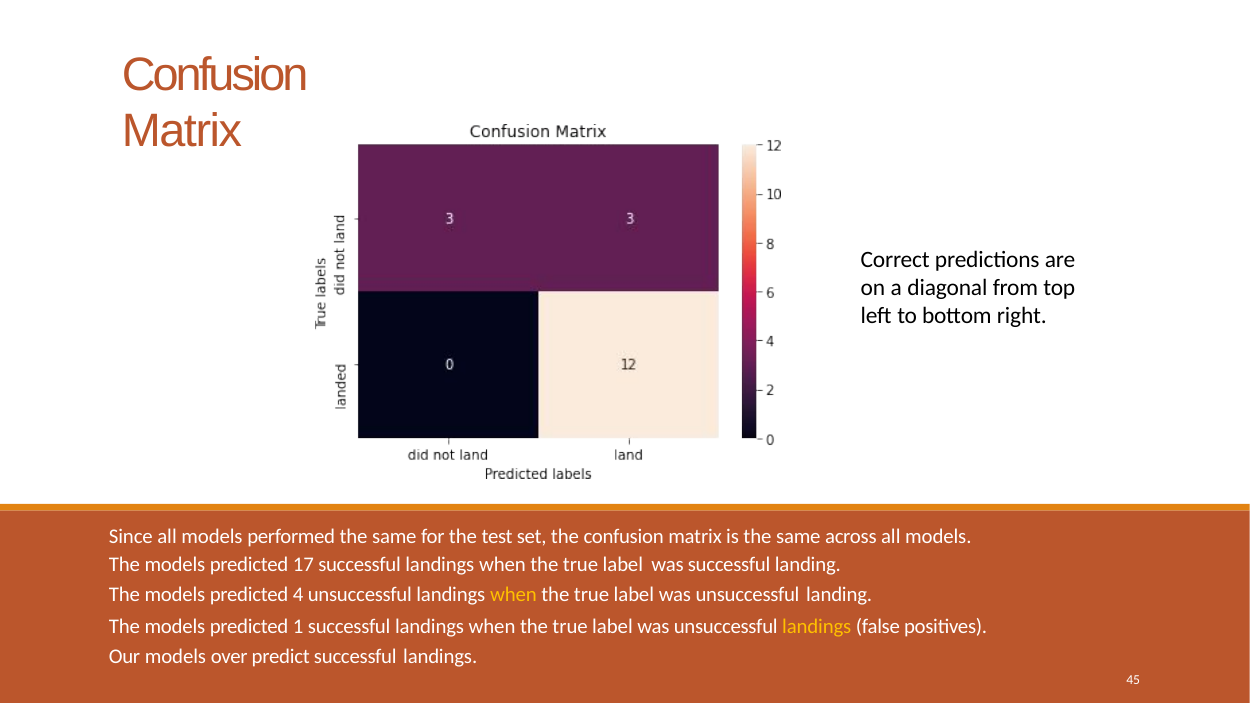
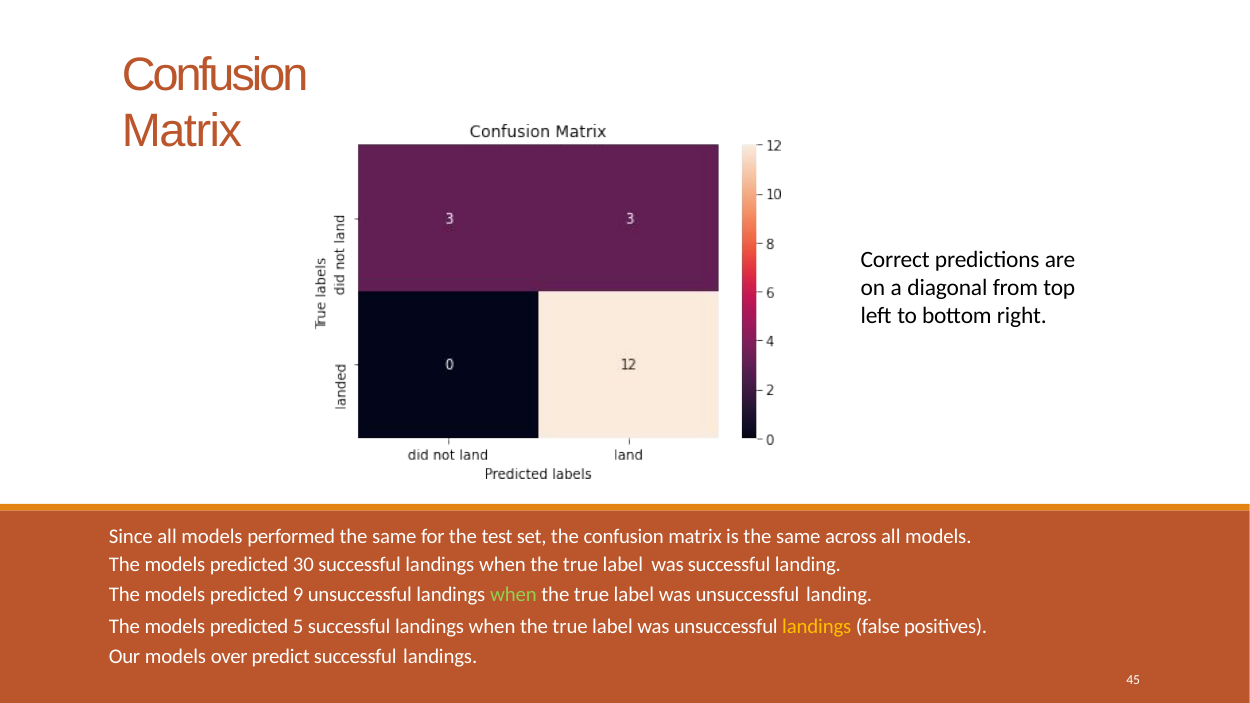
17: 17 -> 30 (303, 564)
4: 4 -> 9 (298, 595)
when colour: yellow -> light green (514, 595)
1: 1 -> 5 (298, 627)
